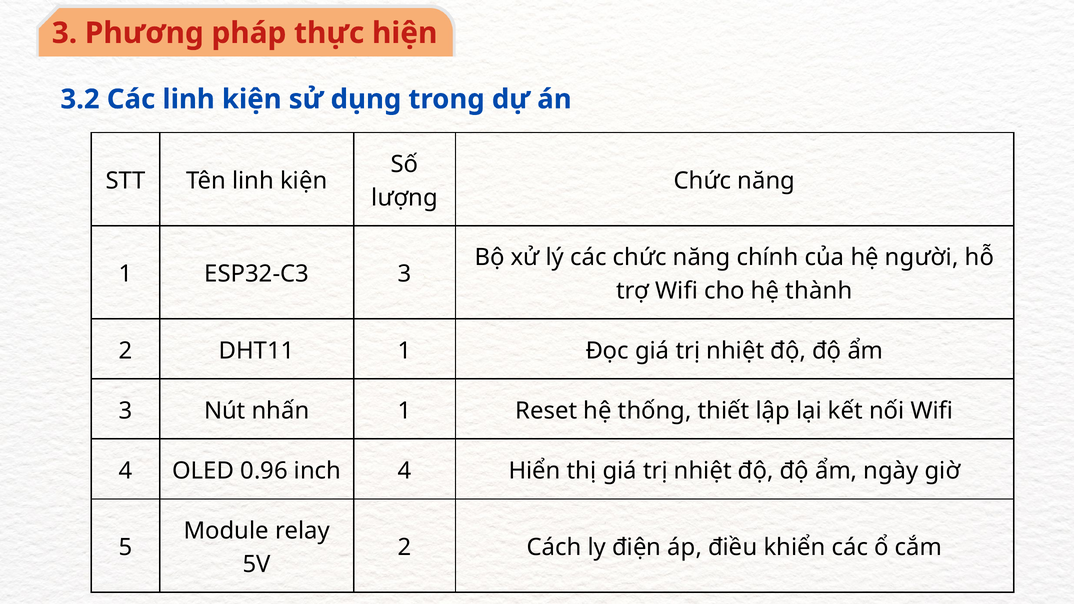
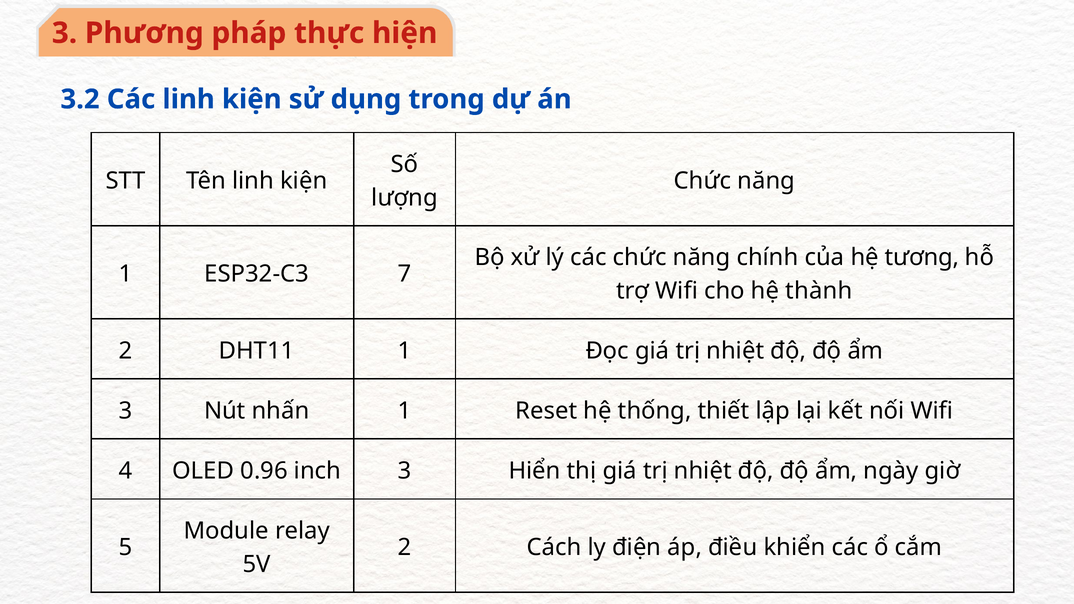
người: người -> tương (922, 257)
ESP32-C3 3: 3 -> 7 (405, 274)
inch 4: 4 -> 3 (405, 471)
